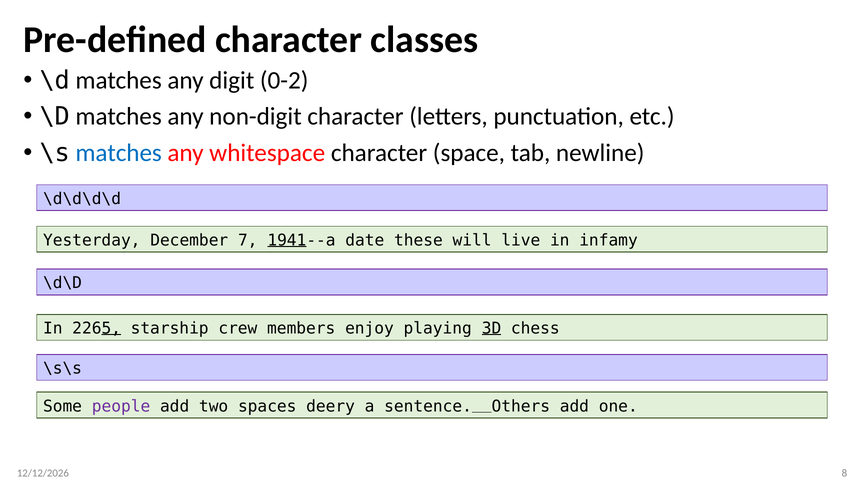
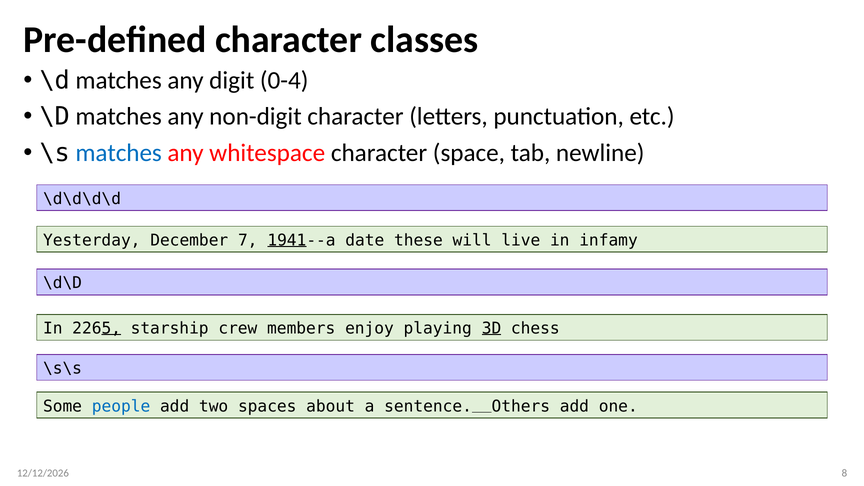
0-2: 0-2 -> 0-4 (284, 80)
people colour: purple -> blue (121, 406)
deery: deery -> about (331, 406)
